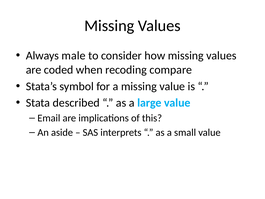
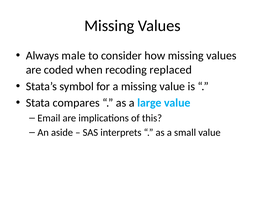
compare: compare -> replaced (171, 70)
described: described -> compares (76, 103)
